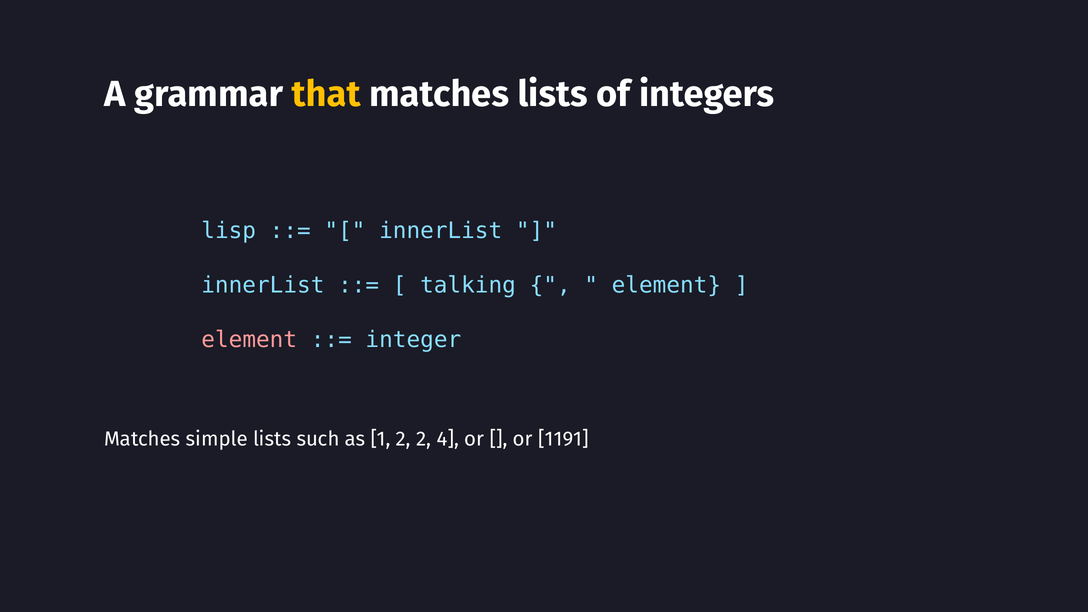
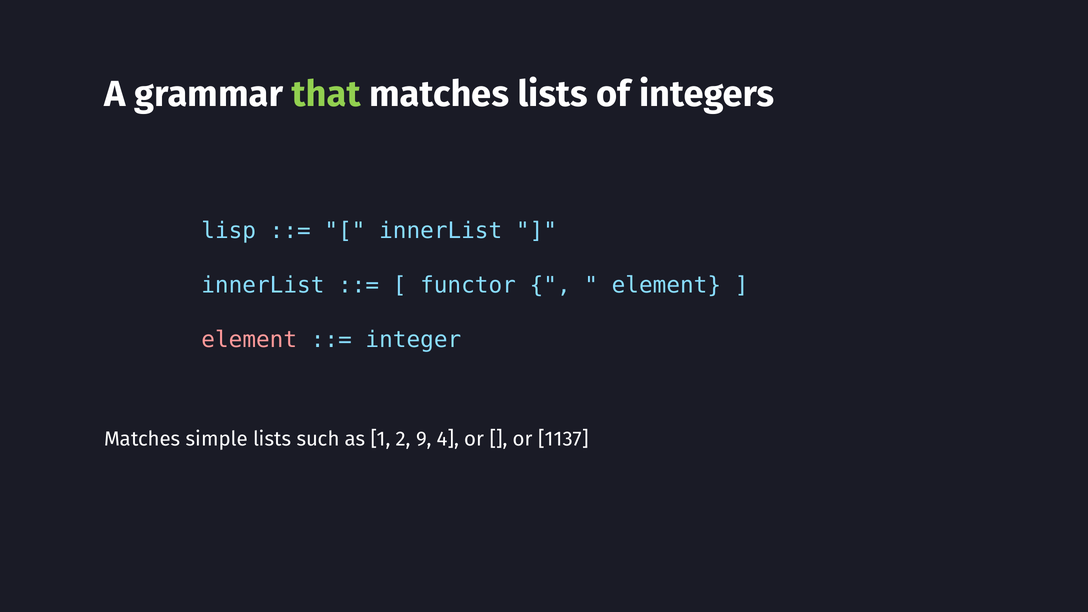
that colour: yellow -> light green (326, 94)
talking: talking -> functor (468, 285)
2 2: 2 -> 9 (424, 439)
1191: 1191 -> 1137 (563, 439)
